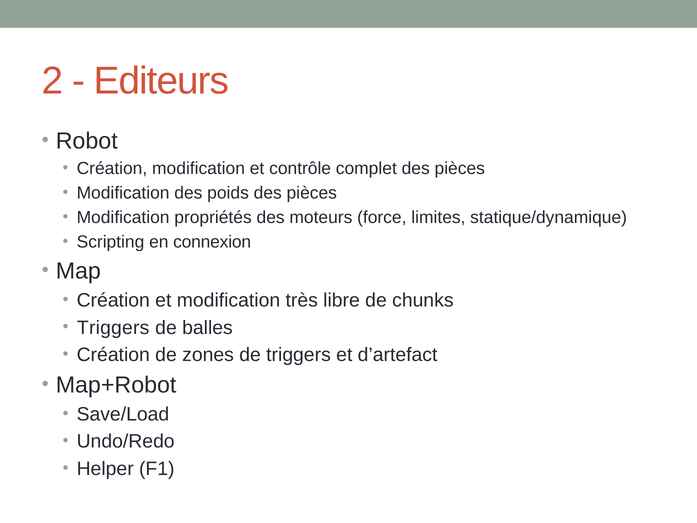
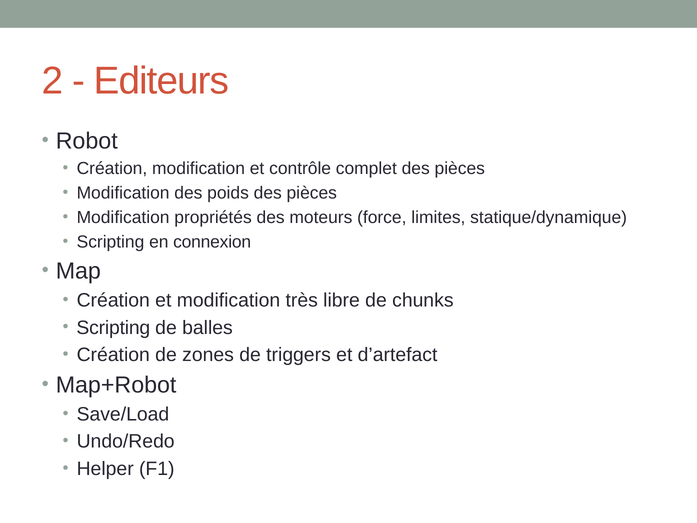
Triggers: Triggers -> Scripting (113, 327)
